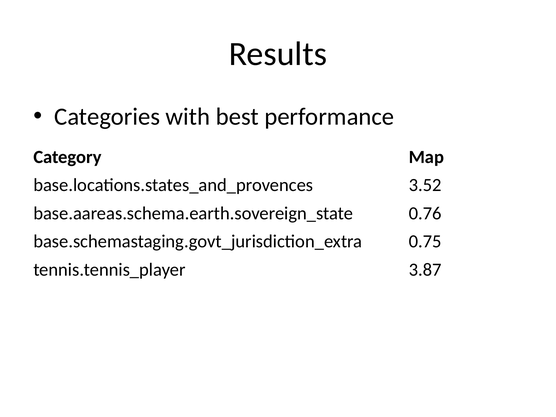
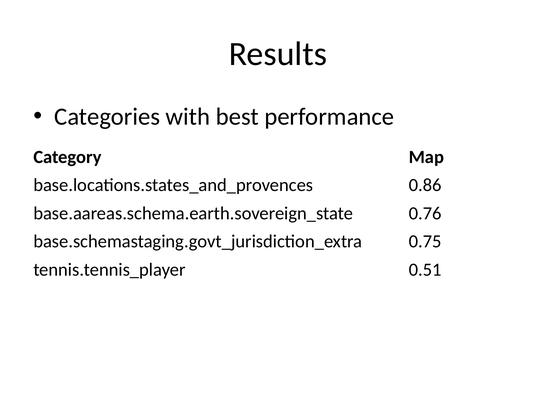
3.52: 3.52 -> 0.86 (425, 185)
3.87: 3.87 -> 0.51 (425, 270)
